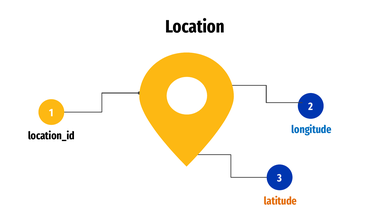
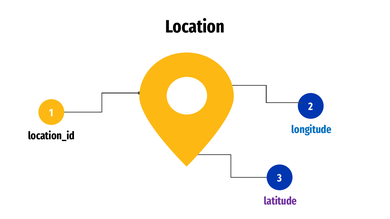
latitude colour: orange -> purple (280, 201)
